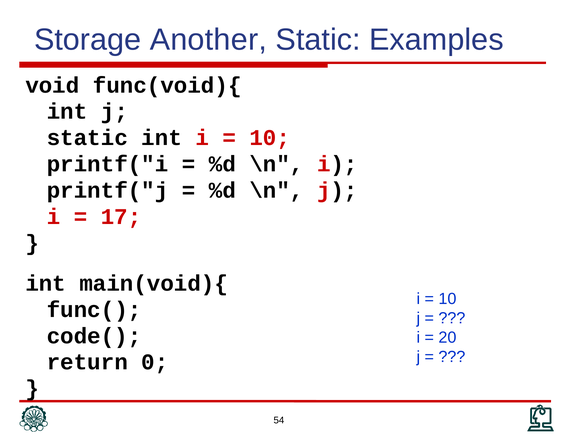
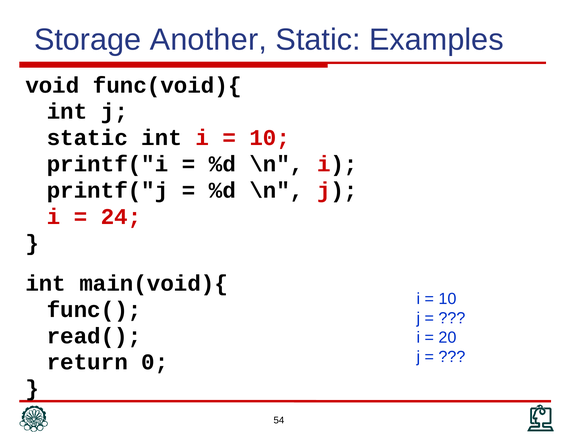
17: 17 -> 24 (121, 217)
code(: code( -> read( (94, 336)
